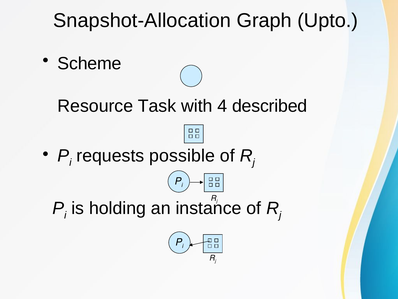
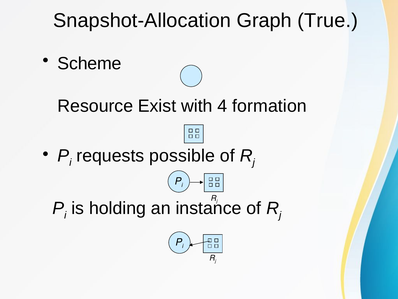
Upto: Upto -> True (328, 20)
Task: Task -> Exist (157, 106)
described: described -> formation (270, 106)
